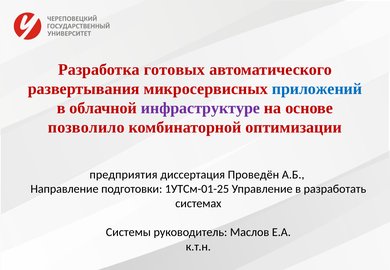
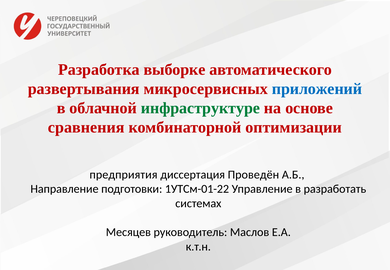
готовых: готовых -> выборке (175, 70)
инфраструктуре colour: purple -> green (200, 108)
позволило: позволило -> сравнения (86, 127)
1УТСм-01-25: 1УТСм-01-25 -> 1УТСм-01-22 (197, 189)
Системы: Системы -> Месяцев (128, 232)
